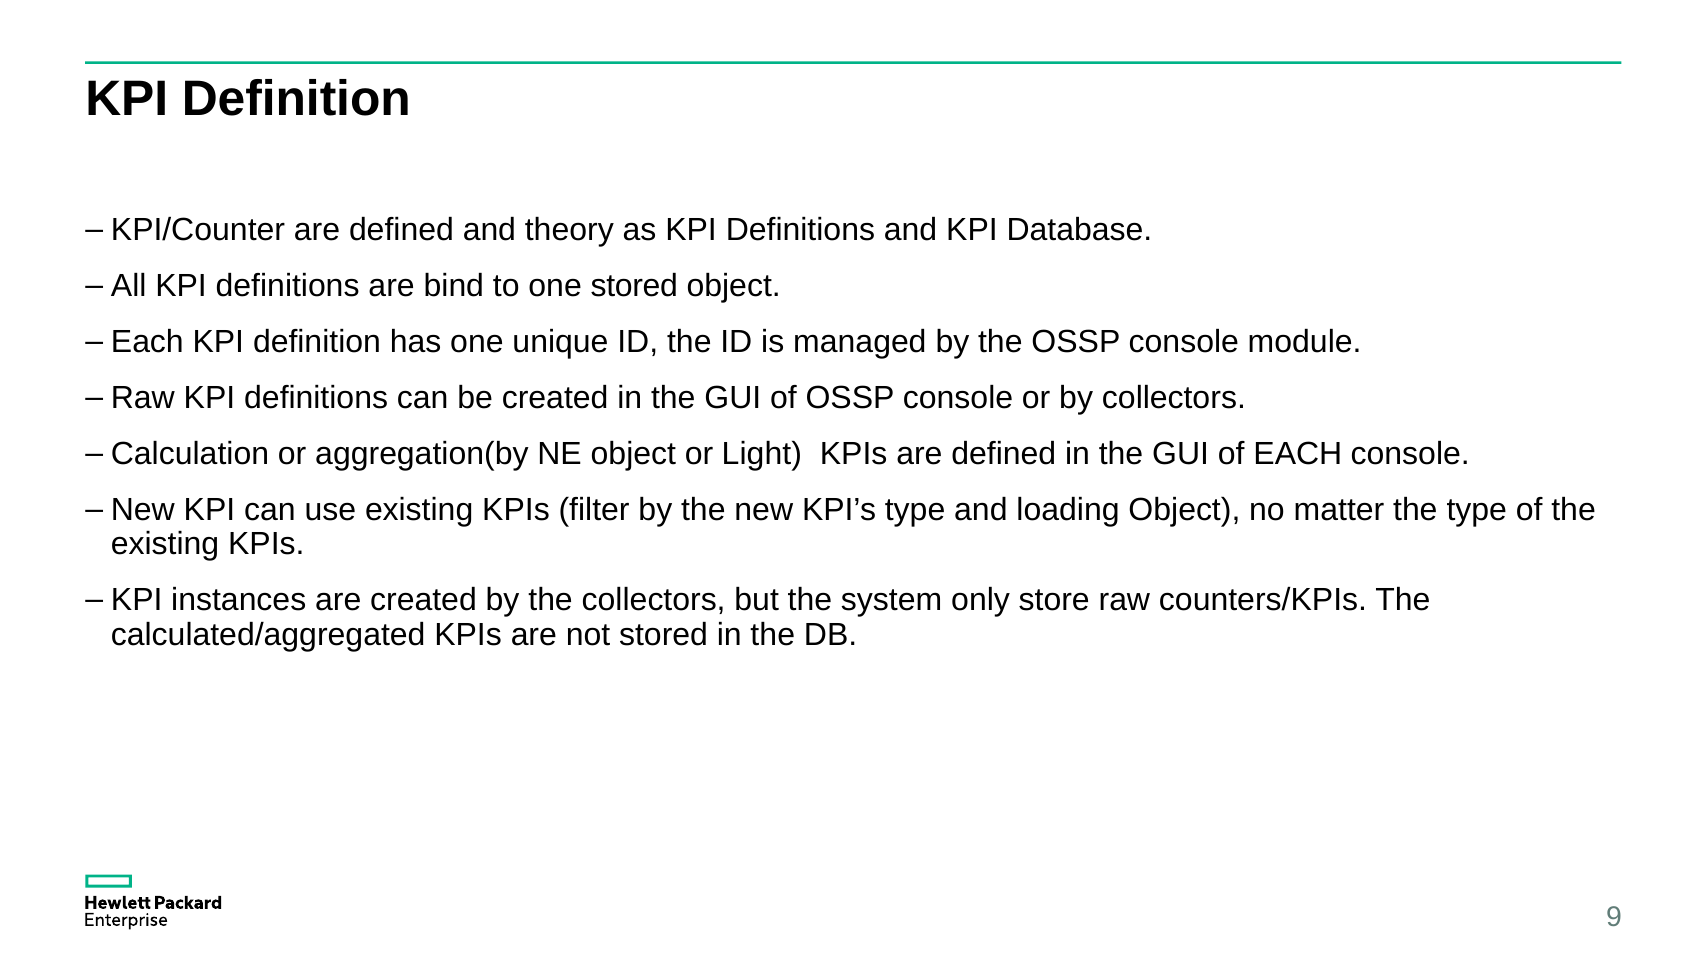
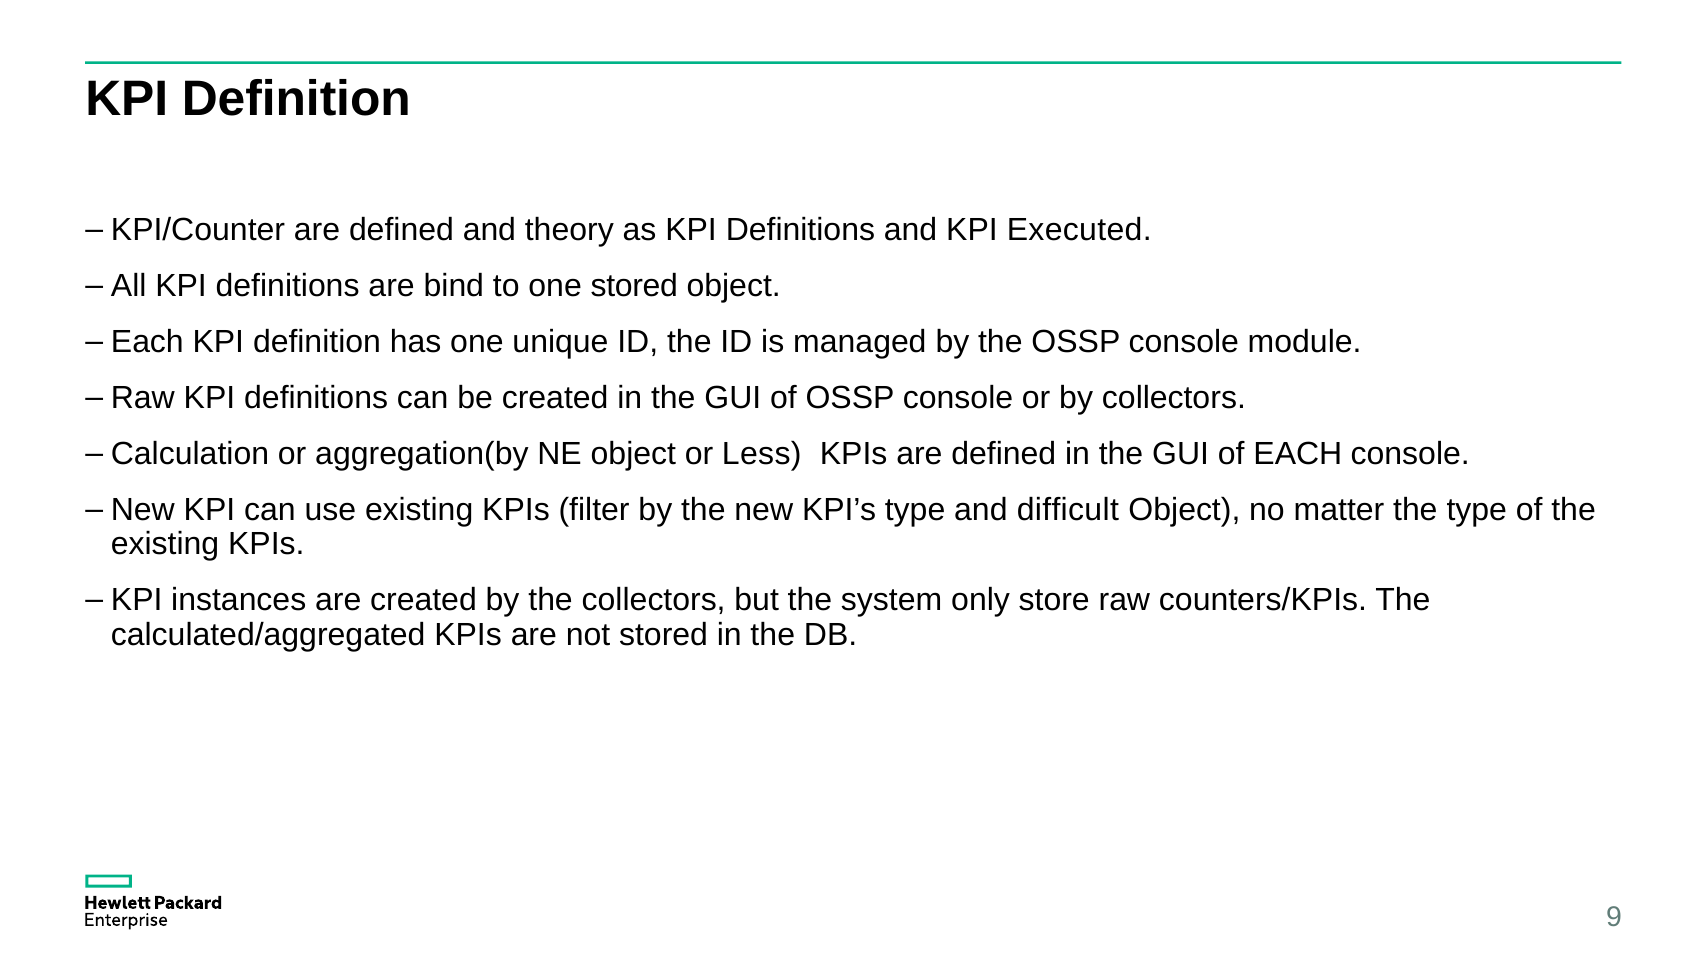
Database: Database -> Executed (1079, 230)
Light: Light -> Less (762, 454)
loading: loading -> difficult (1068, 510)
